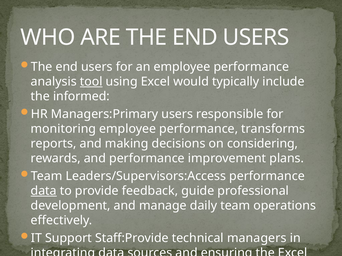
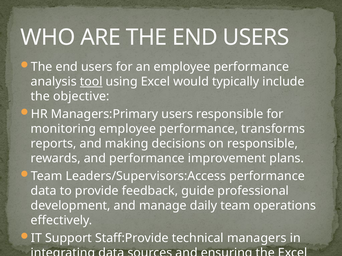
informed: informed -> objective (81, 97)
on considering: considering -> responsible (262, 144)
data underline: present -> none (44, 191)
